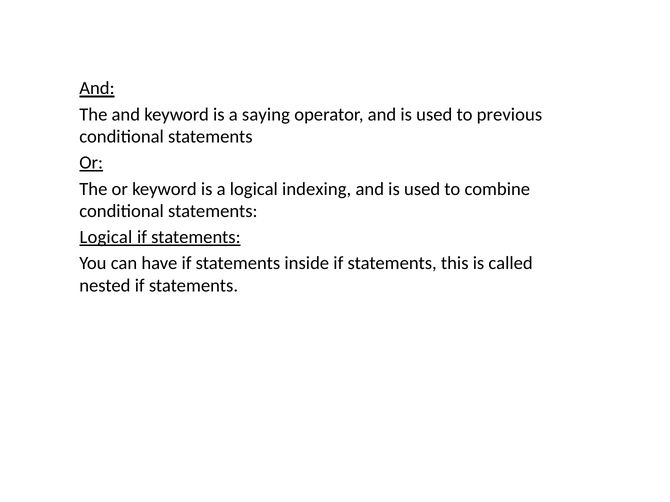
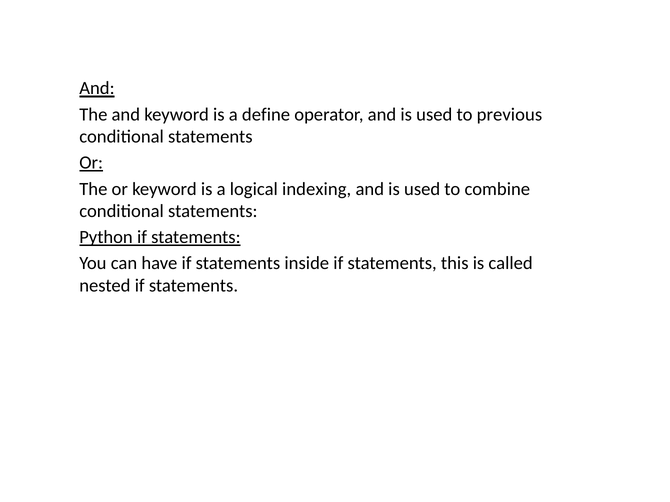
saying: saying -> define (266, 115)
Logical: Logical -> Python (106, 238)
